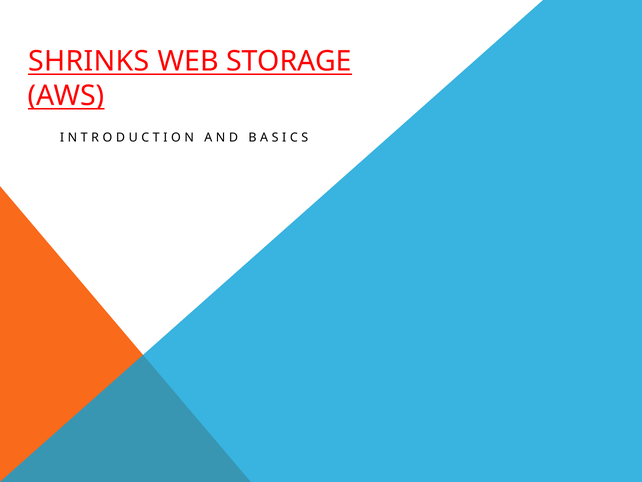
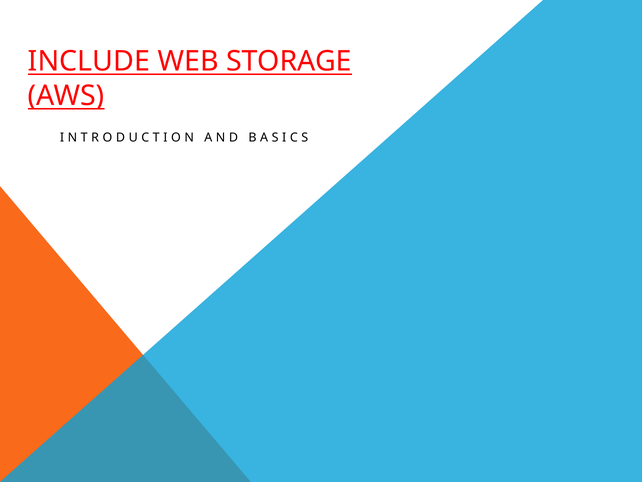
SHRINKS: SHRINKS -> INCLUDE (89, 61)
